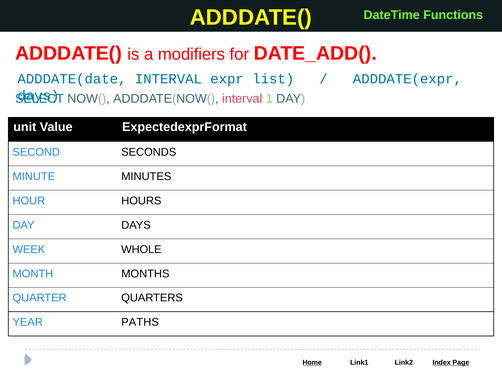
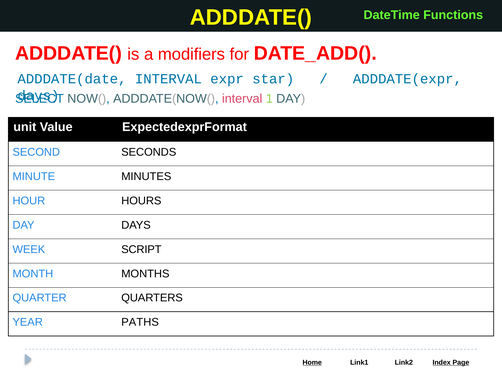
list: list -> star (273, 79)
WHOLE: WHOLE -> SCRIPT (141, 249)
